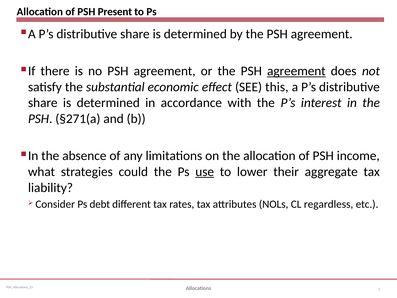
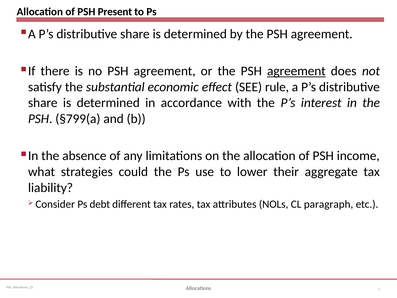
this: this -> rule (277, 87)
§271(a: §271(a -> §799(a (78, 119)
use underline: present -> none (205, 172)
regardless: regardless -> paragraph (329, 204)
